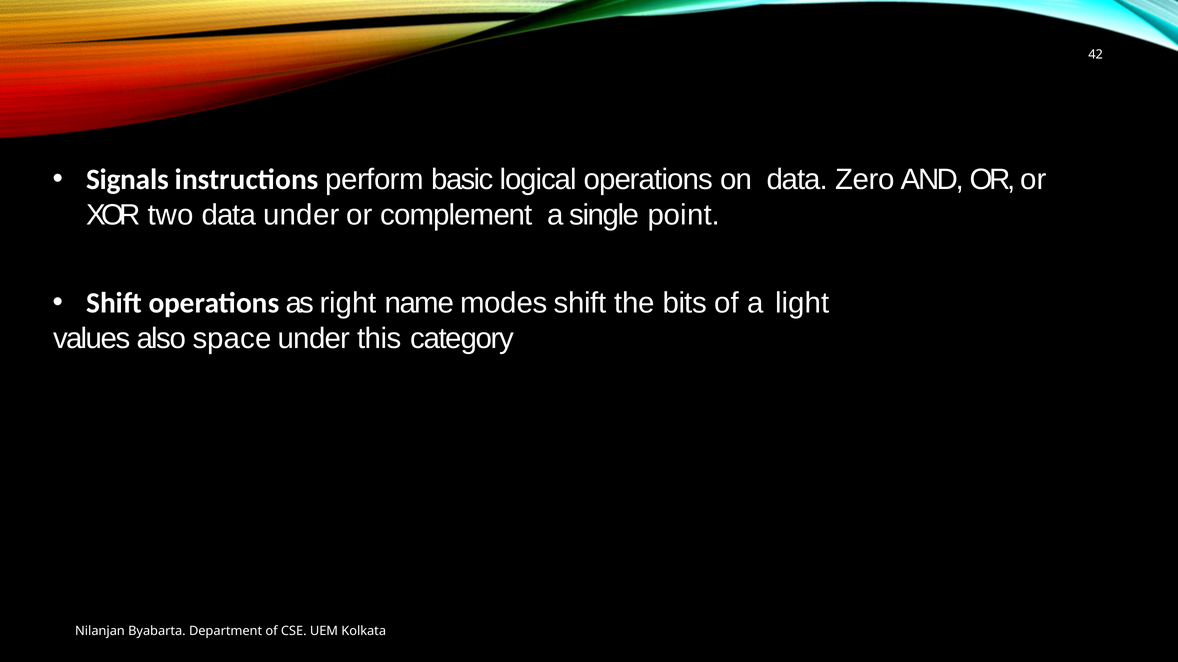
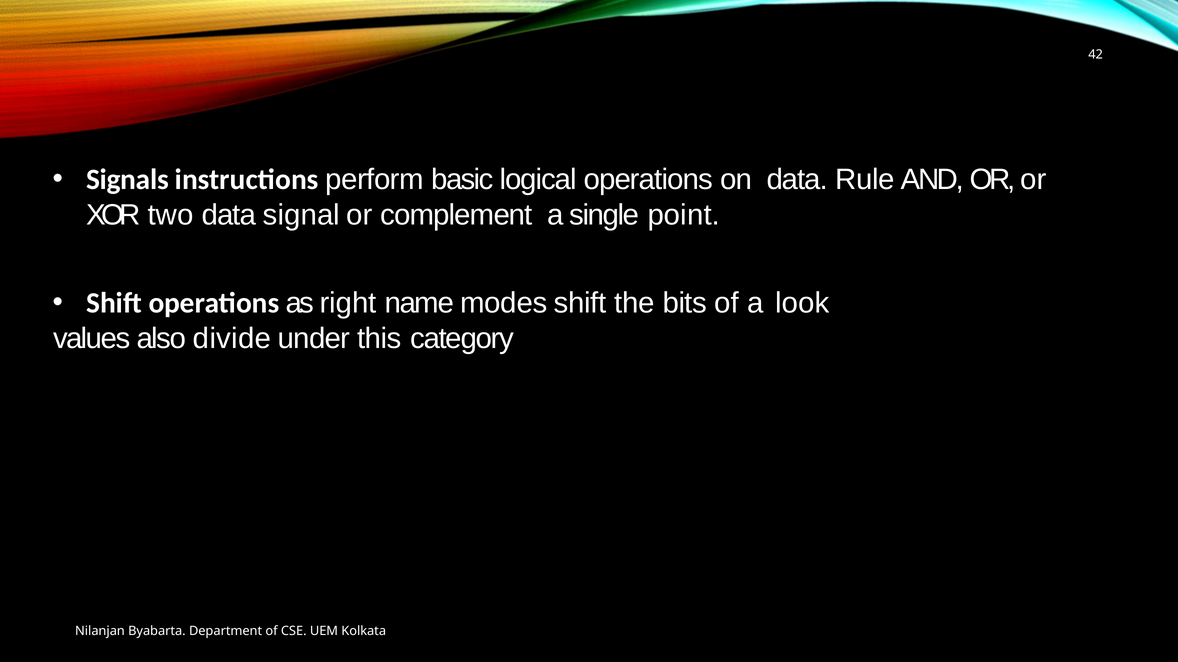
Zero: Zero -> Rule (865, 180)
data under: under -> signal (301, 215)
light: light -> look (802, 303)
space: space -> divide (232, 339)
